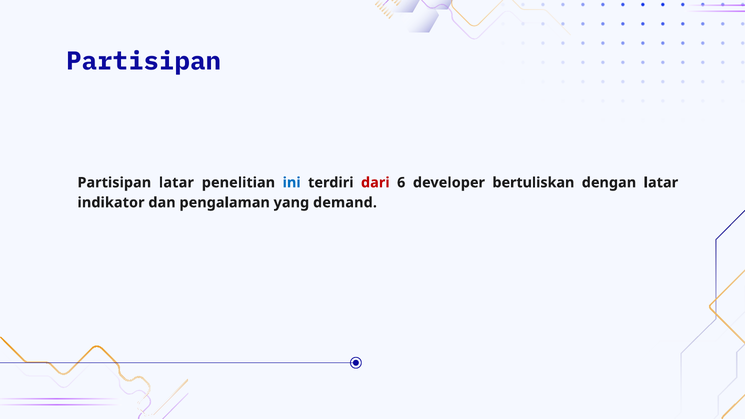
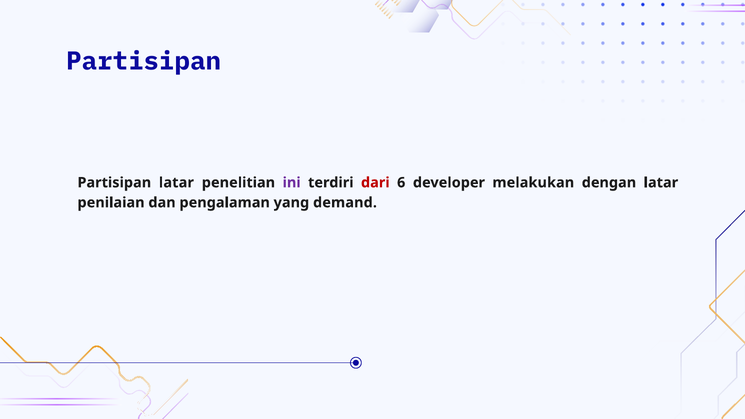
ini colour: blue -> purple (292, 183)
bertuliskan: bertuliskan -> melakukan (533, 183)
indikator: indikator -> penilaian (111, 203)
